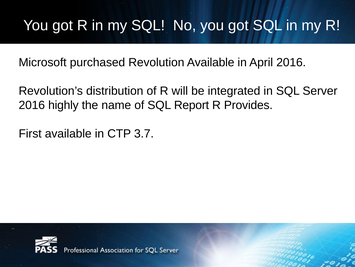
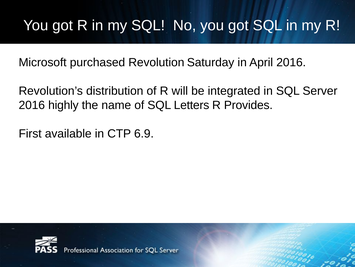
Revolution Available: Available -> Saturday (211, 62)
Report: Report -> Letters (192, 105)
3.7: 3.7 -> 6.9 (144, 133)
